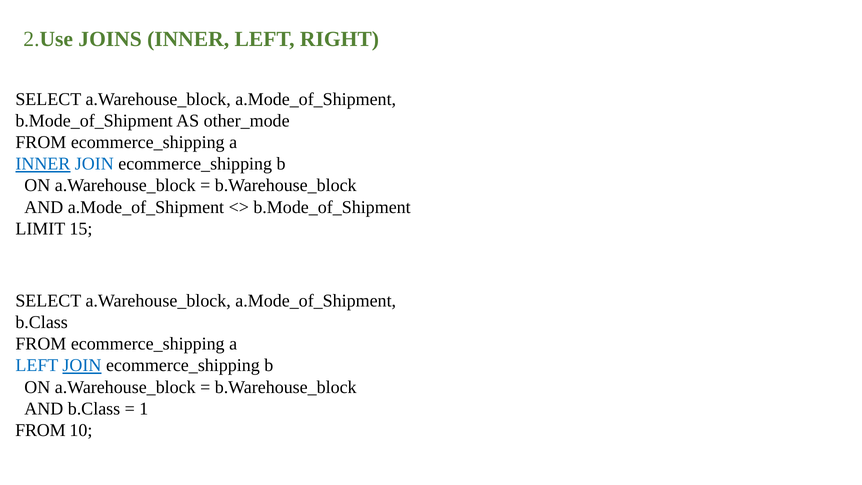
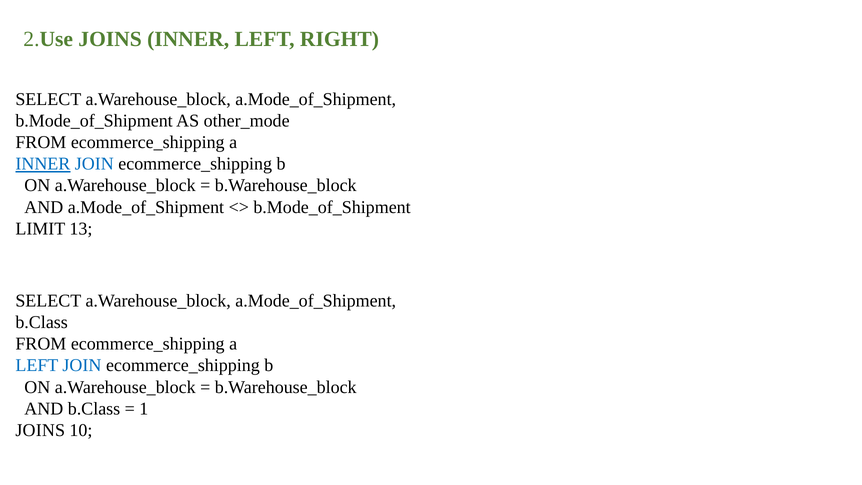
15: 15 -> 13 (81, 229)
JOIN underline: present -> none (82, 365)
FROM: FROM -> JOINS (40, 430)
